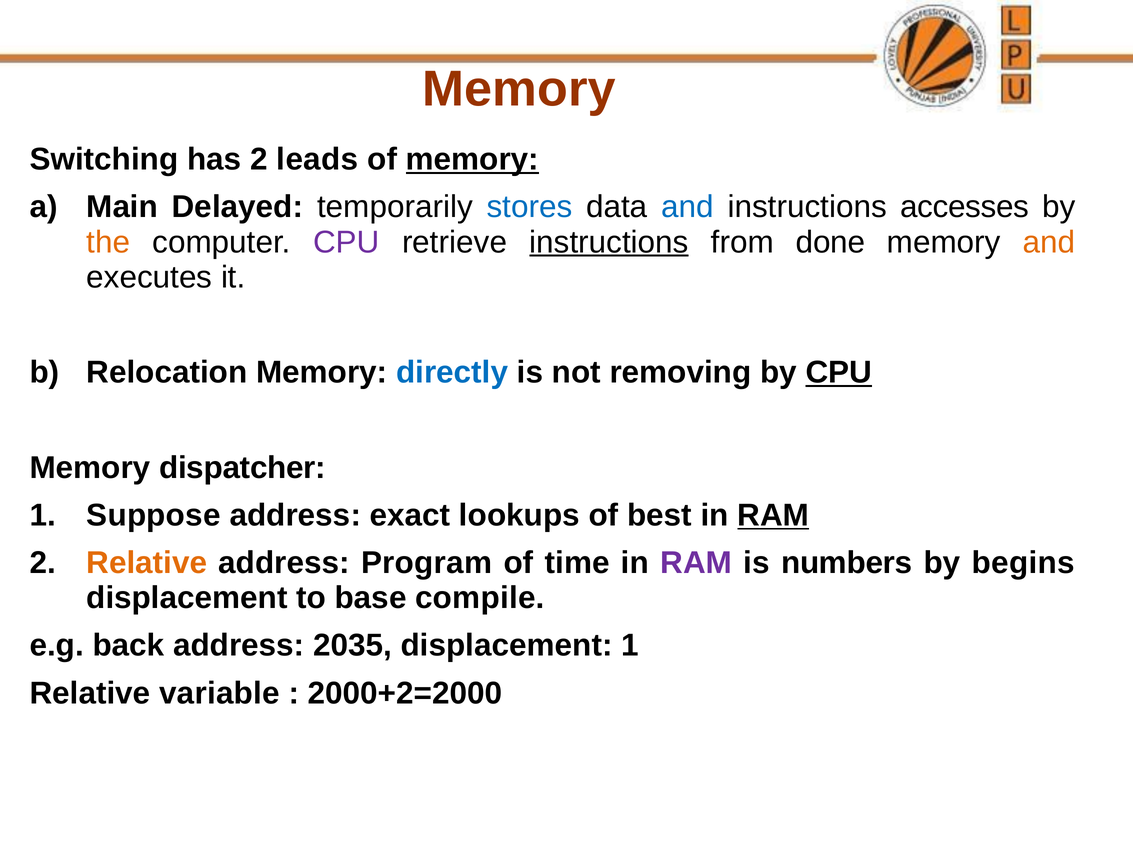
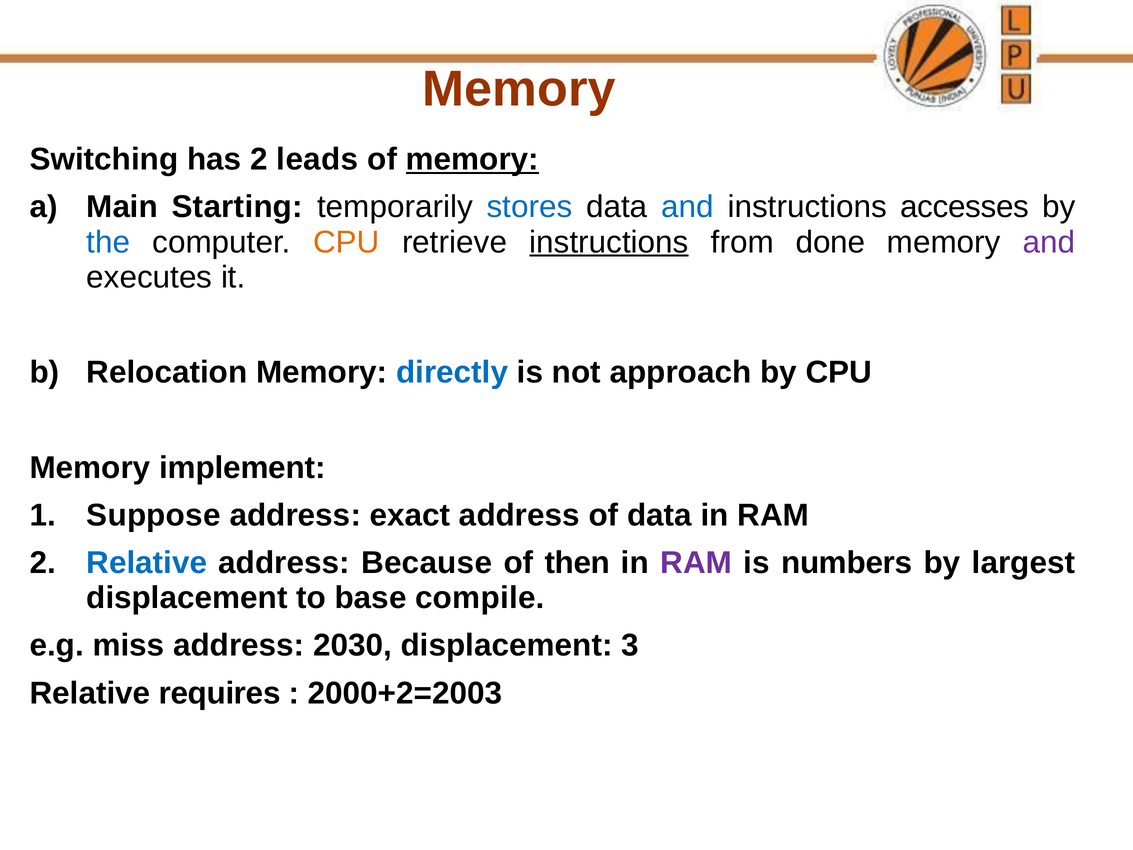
Delayed: Delayed -> Starting (237, 207)
the colour: orange -> blue (108, 242)
CPU colour: purple -> orange (346, 242)
and colour: orange -> purple (1049, 242)
removing: removing -> approach (680, 372)
CPU underline: present -> none (839, 372)
dispatcher: dispatcher -> implement (242, 467)
exact lookups: lookups -> address (519, 515)
of best: best -> data (659, 515)
RAM underline: present -> none (773, 515)
Relative colour: orange -> blue (147, 563)
Program: Program -> Because (427, 563)
time: time -> then (577, 563)
begins: begins -> largest (1023, 563)
back: back -> miss (128, 645)
2035: 2035 -> 2030 (353, 645)
displacement 1: 1 -> 3 (630, 645)
variable: variable -> requires (220, 693)
2000+2=2000: 2000+2=2000 -> 2000+2=2003 (405, 693)
